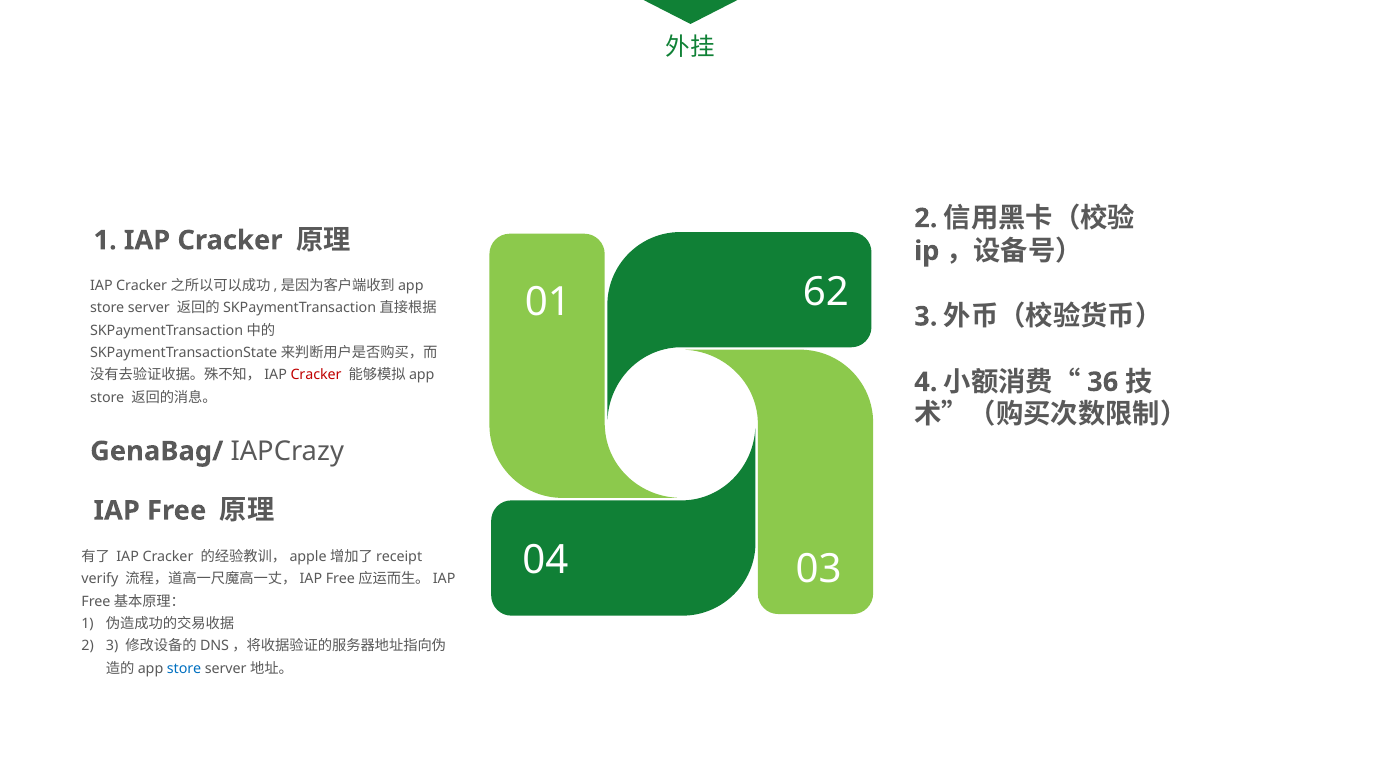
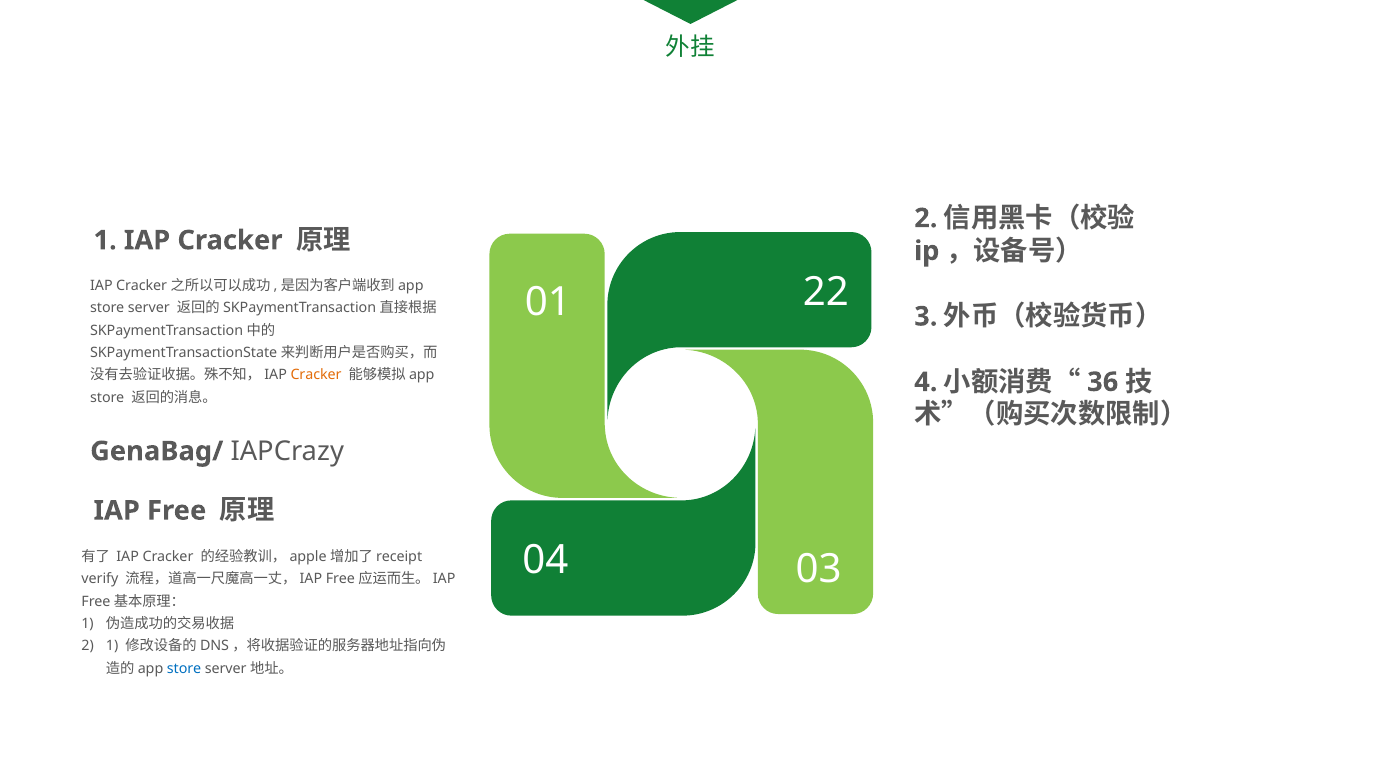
62: 62 -> 22 (826, 293)
Cracker colour: red -> orange (316, 375)
2 3: 3 -> 1 (112, 646)
